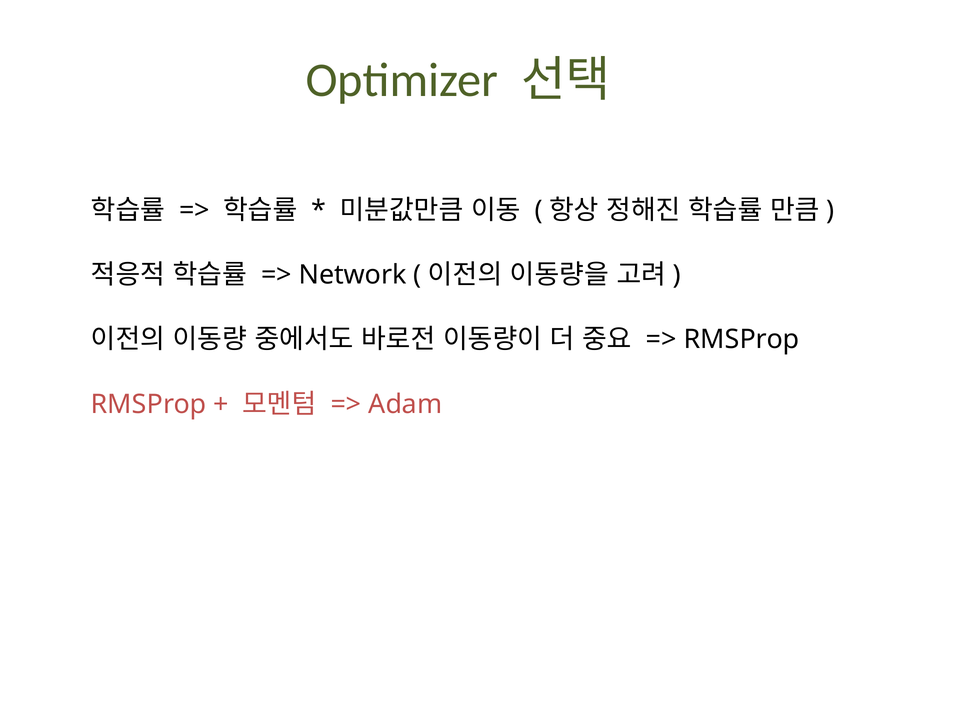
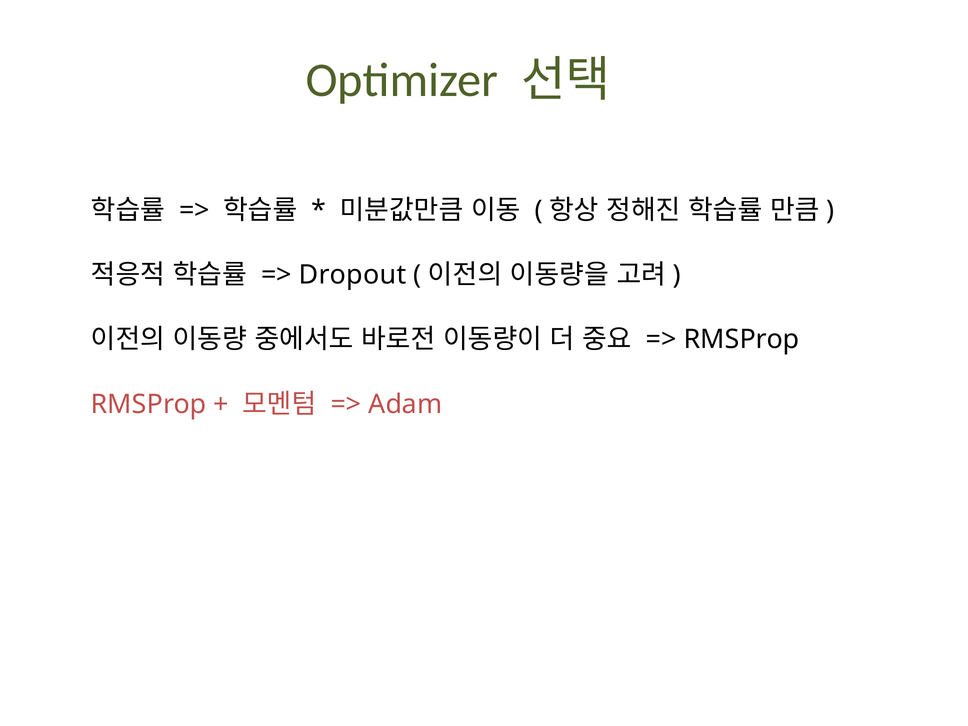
Network: Network -> Dropout (353, 275)
